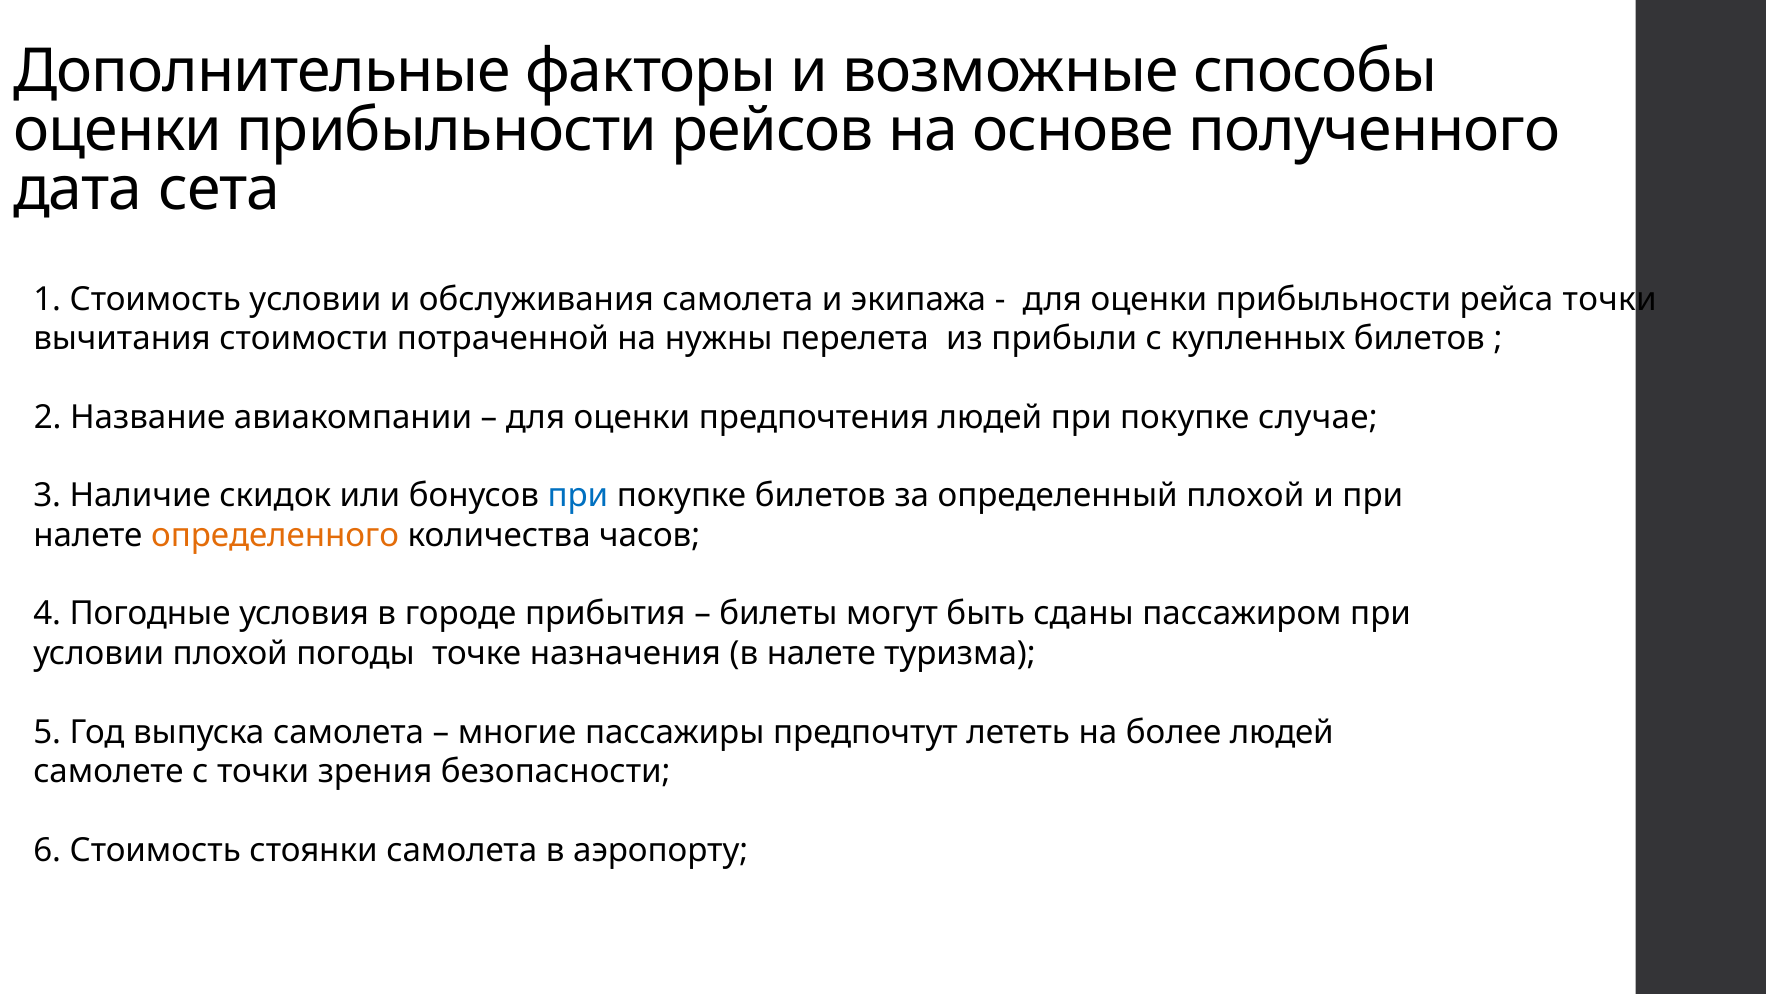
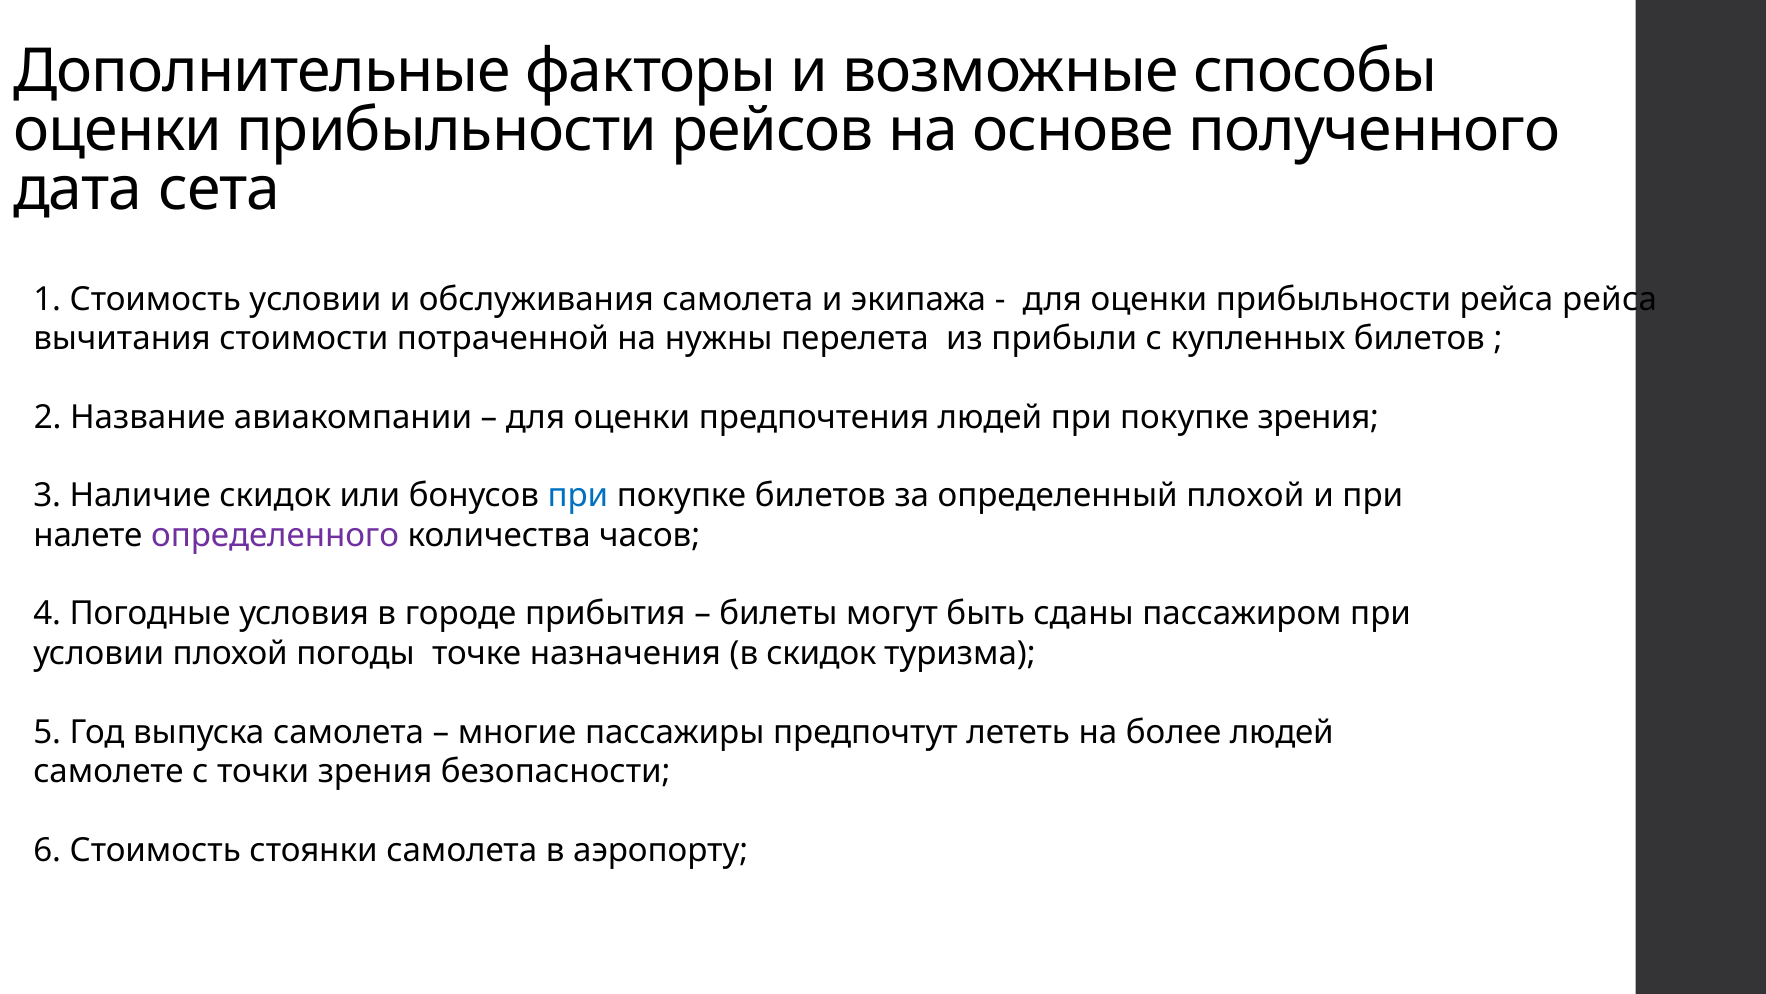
рейса точки: точки -> рейса (1610, 299)
покупке случае: случае -> зрения (1318, 417)
определенного colour: orange -> purple (275, 535)
в налете: налете -> скидок (821, 653)
